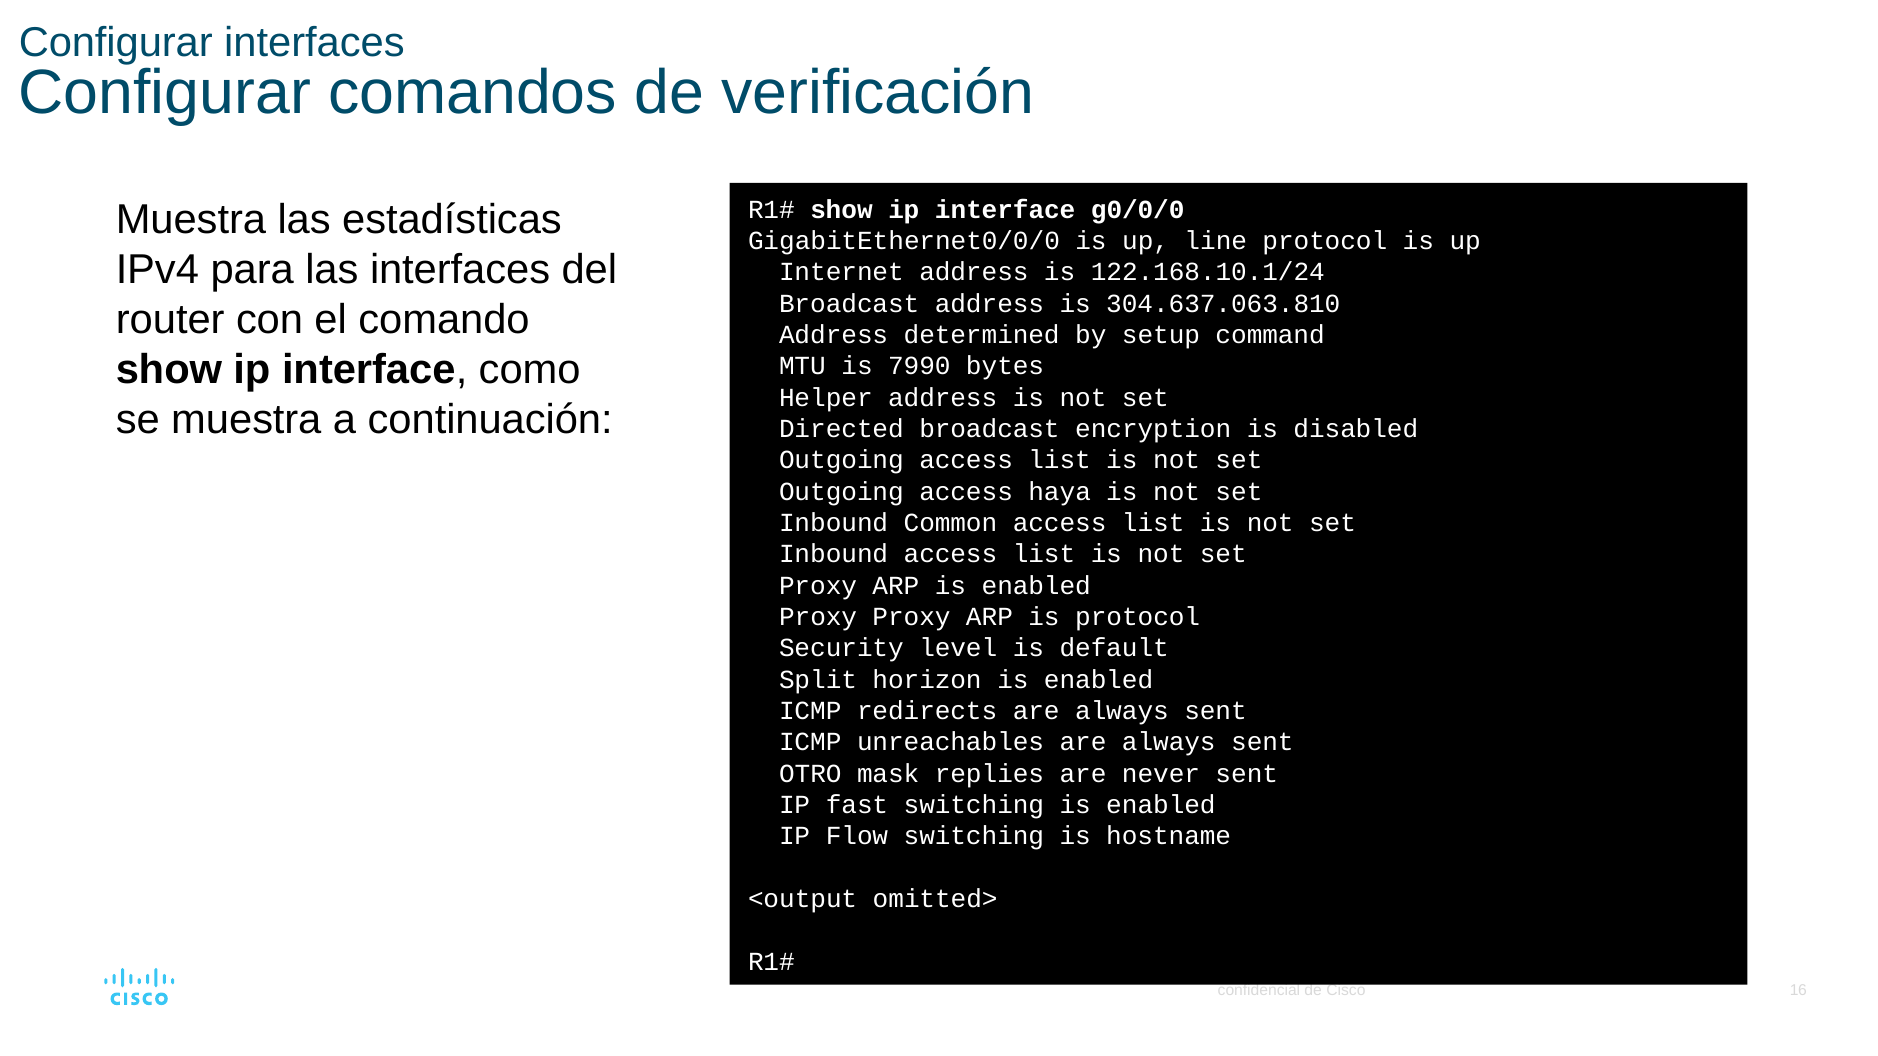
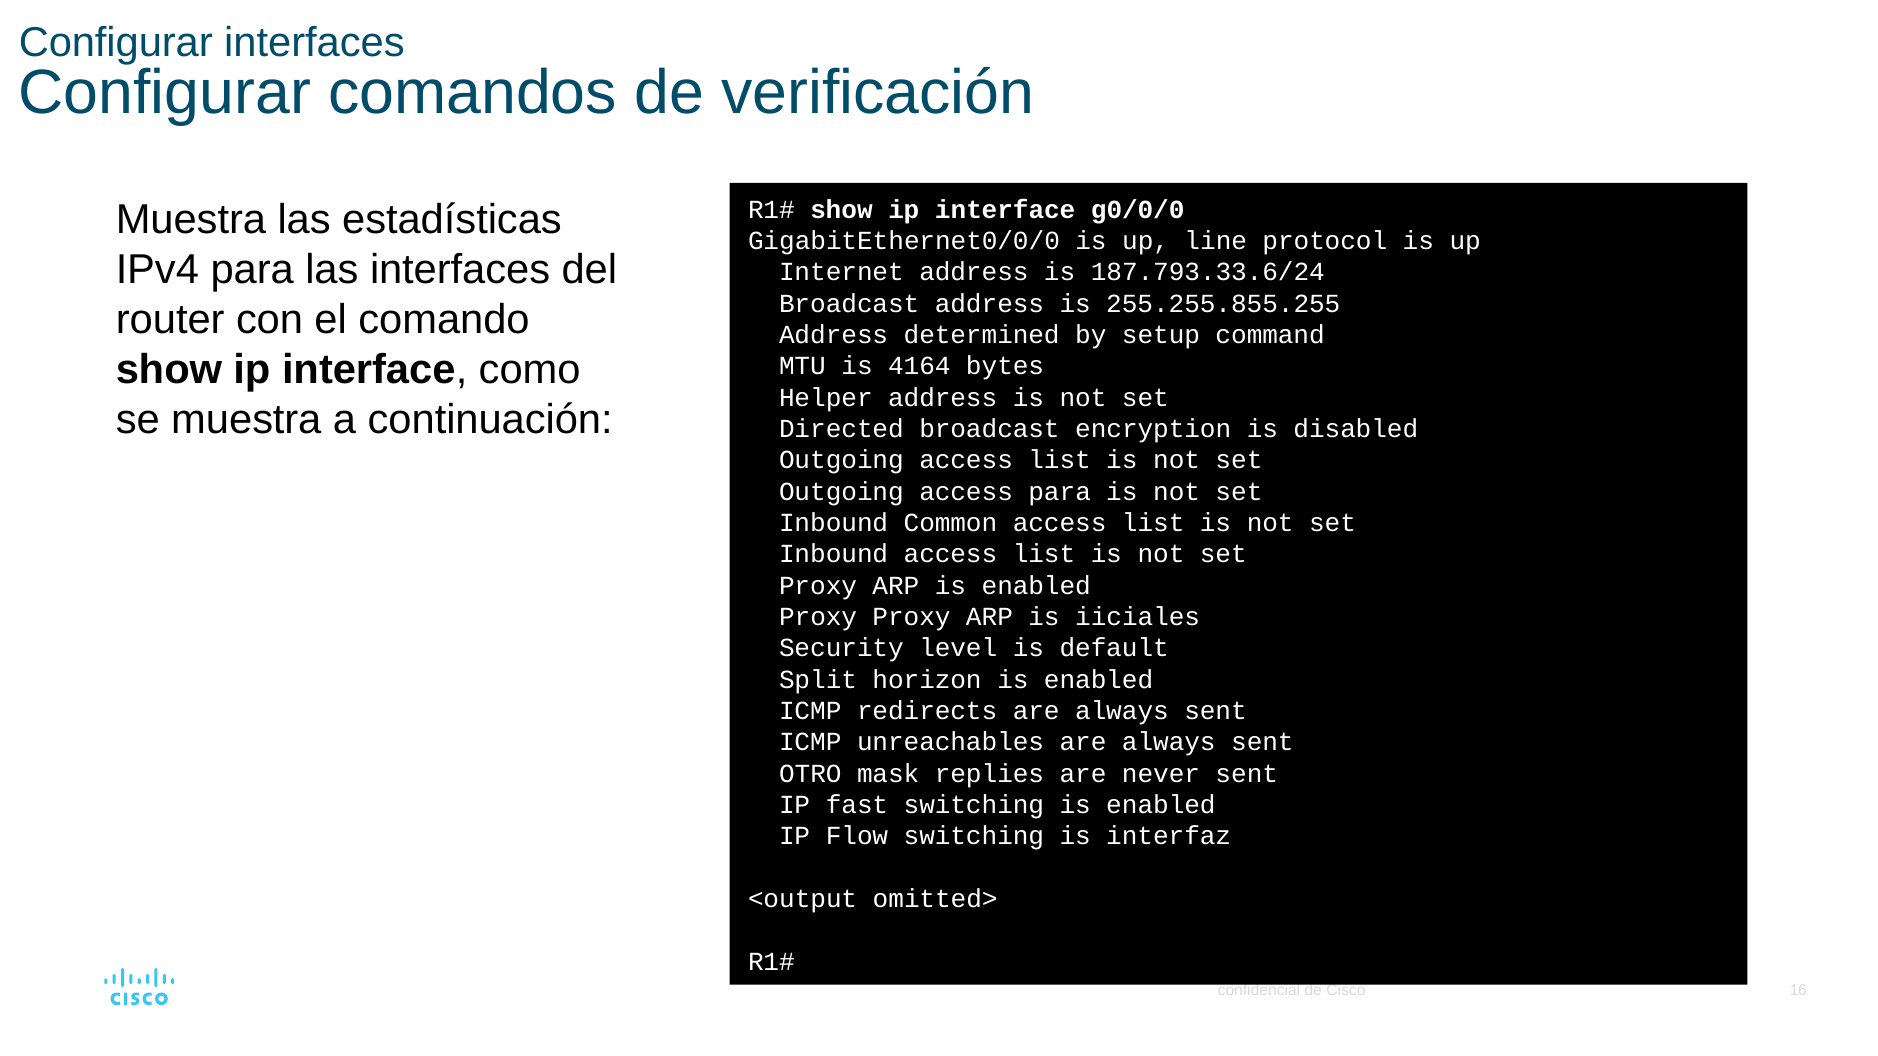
122.168.10.1/24: 122.168.10.1/24 -> 187.793.33.6/24 (1208, 272)
304.637.063.810: 304.637.063.810 -> 255.255.855.255 (1223, 304)
7990: 7990 -> 4164 (919, 366)
access haya: haya -> para (1060, 492)
is protocol: protocol -> iiciales (1138, 617)
hostname: hostname -> interfaz (1169, 837)
